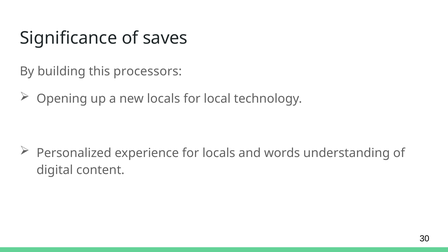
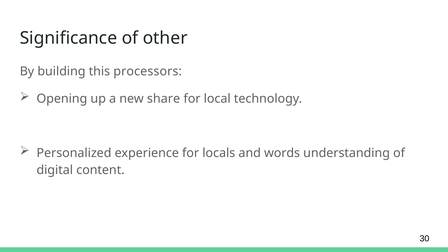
saves: saves -> other (165, 38)
new locals: locals -> share (164, 99)
